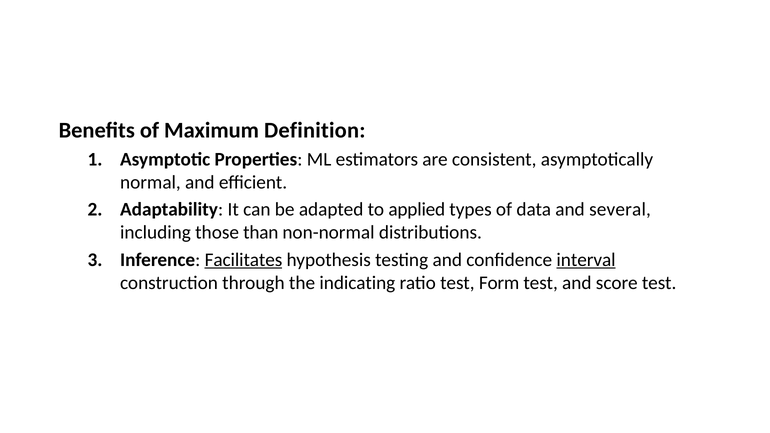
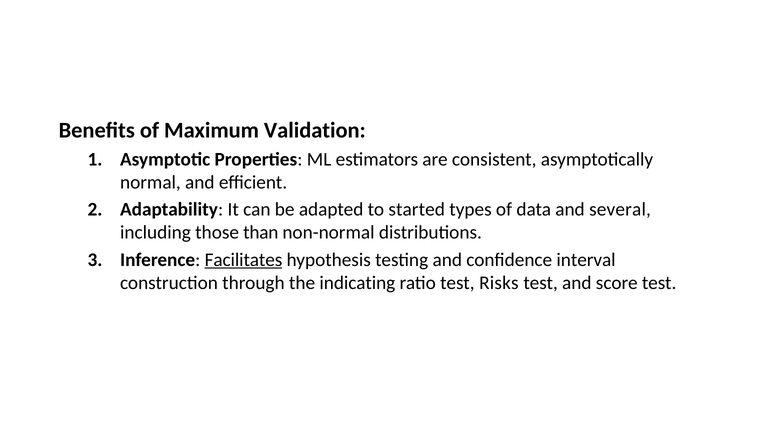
Definition: Definition -> Validation (315, 130)
applied: applied -> started (417, 210)
interval underline: present -> none (586, 260)
Form: Form -> Risks (499, 283)
